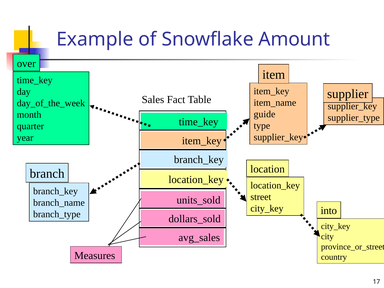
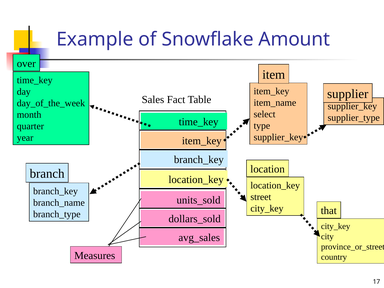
guide: guide -> select (265, 114)
into: into -> that (329, 211)
